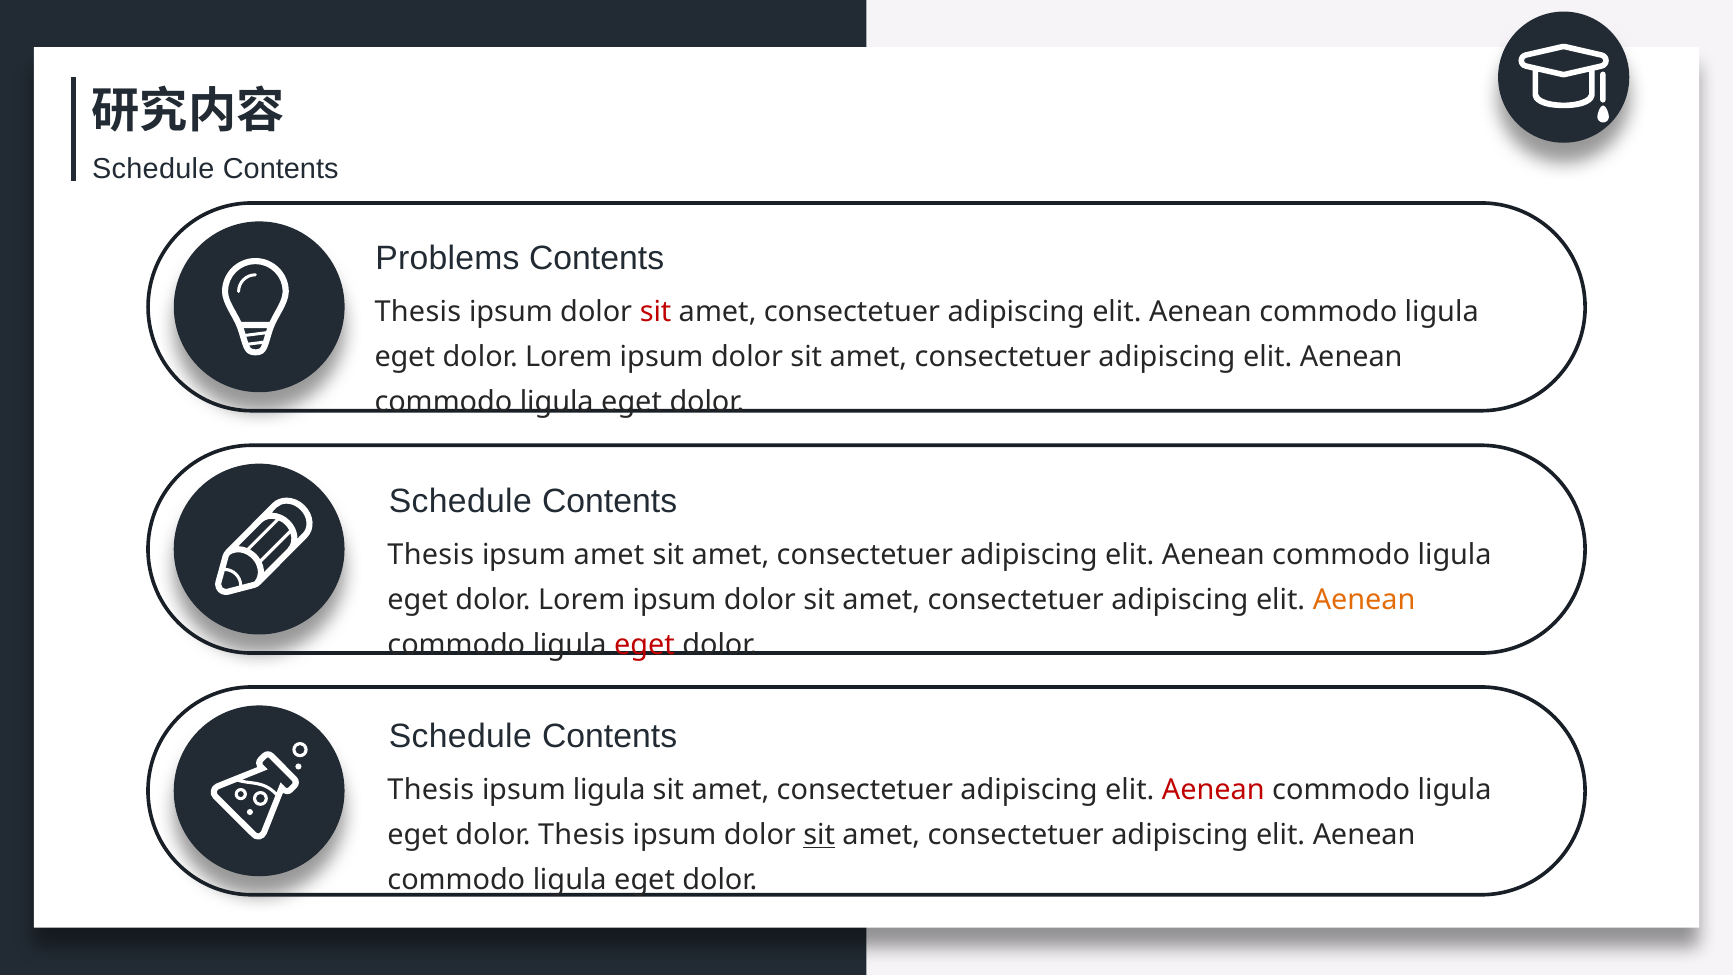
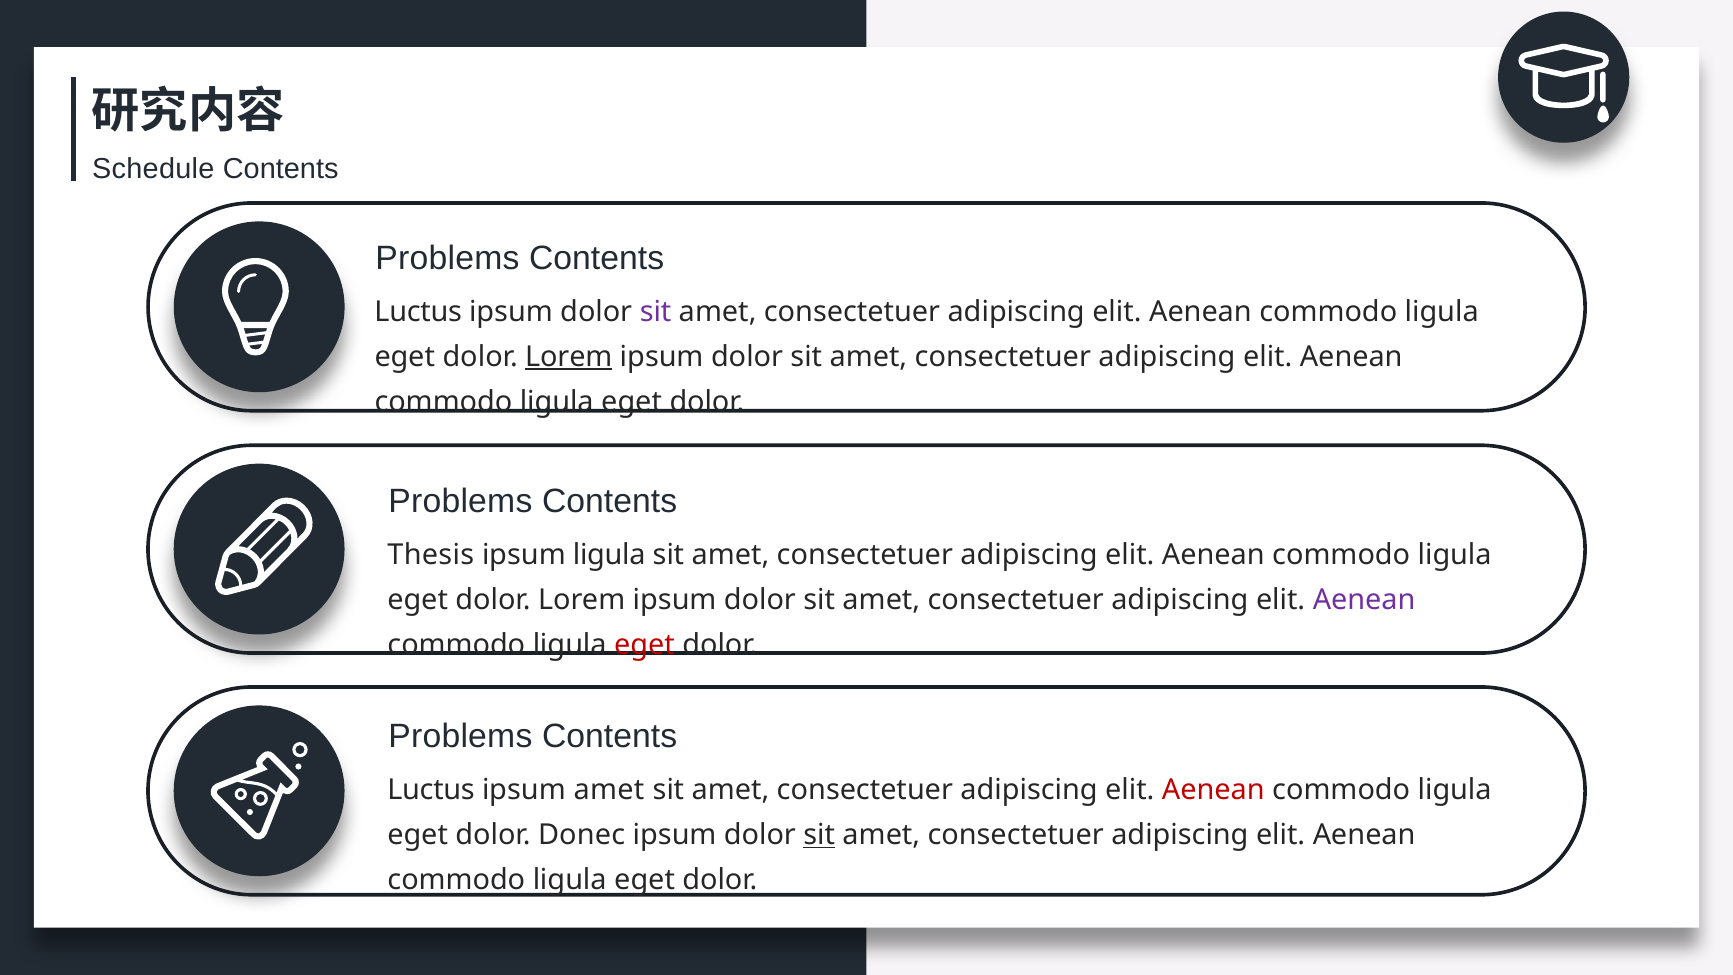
Thesis: Thesis -> Luctus (418, 312)
sit colour: red -> purple (656, 312)
Lorem underline: none -> present (569, 357)
Schedule: Schedule -> Problems (460, 502)
ipsum amet: amet -> ligula (609, 555)
Aenean colour: orange -> purple (1364, 600)
Schedule: Schedule -> Problems (460, 736)
Thesis: Thesis -> Luctus (431, 790)
ipsum ligula: ligula -> amet (609, 790)
dolor Thesis: Thesis -> Donec (582, 835)
